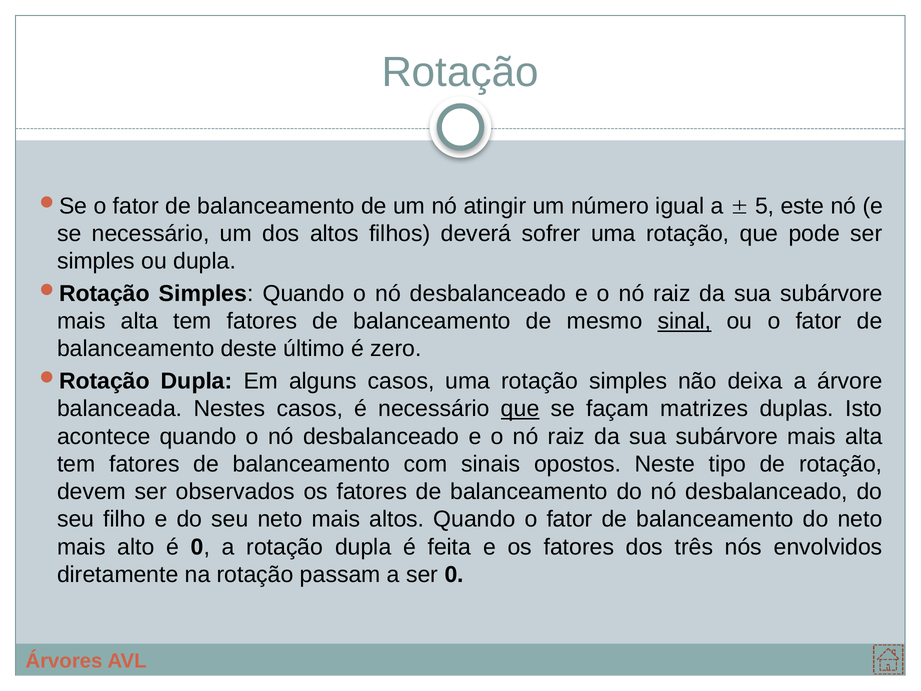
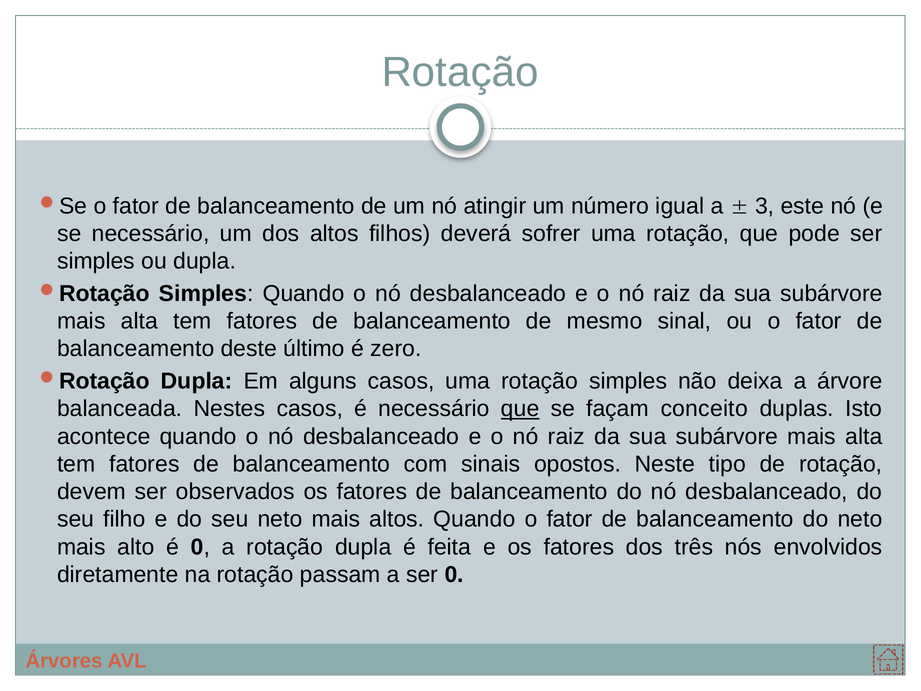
5: 5 -> 3 (765, 206)
sinal underline: present -> none (684, 321)
matrizes: matrizes -> conceito (704, 409)
